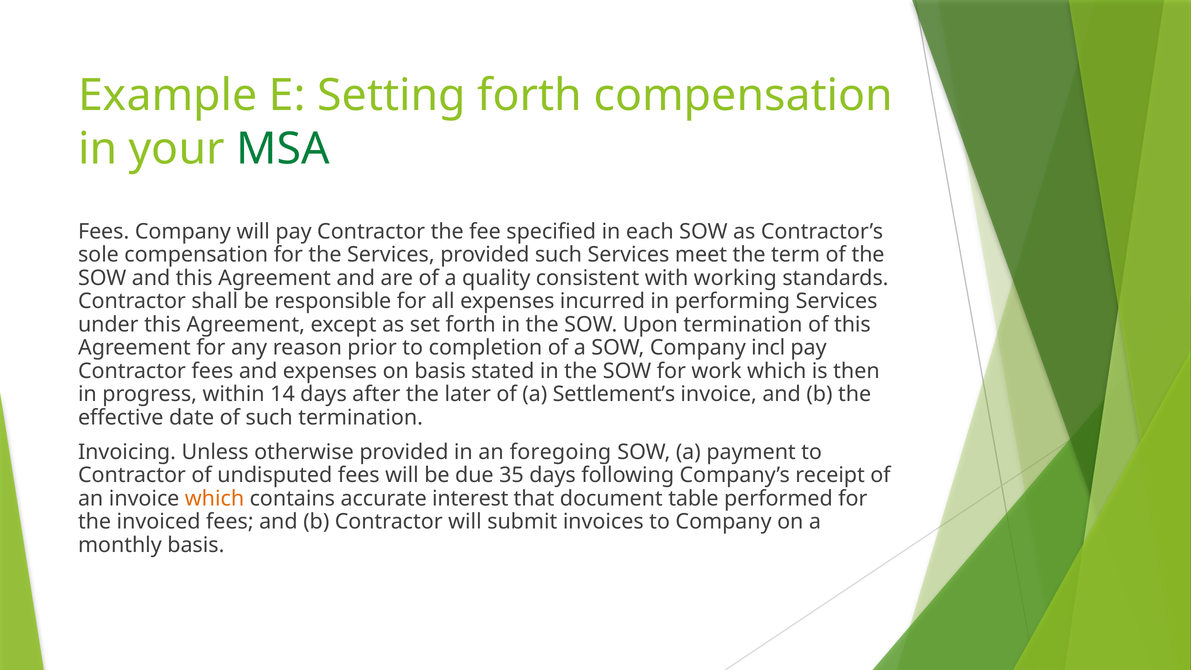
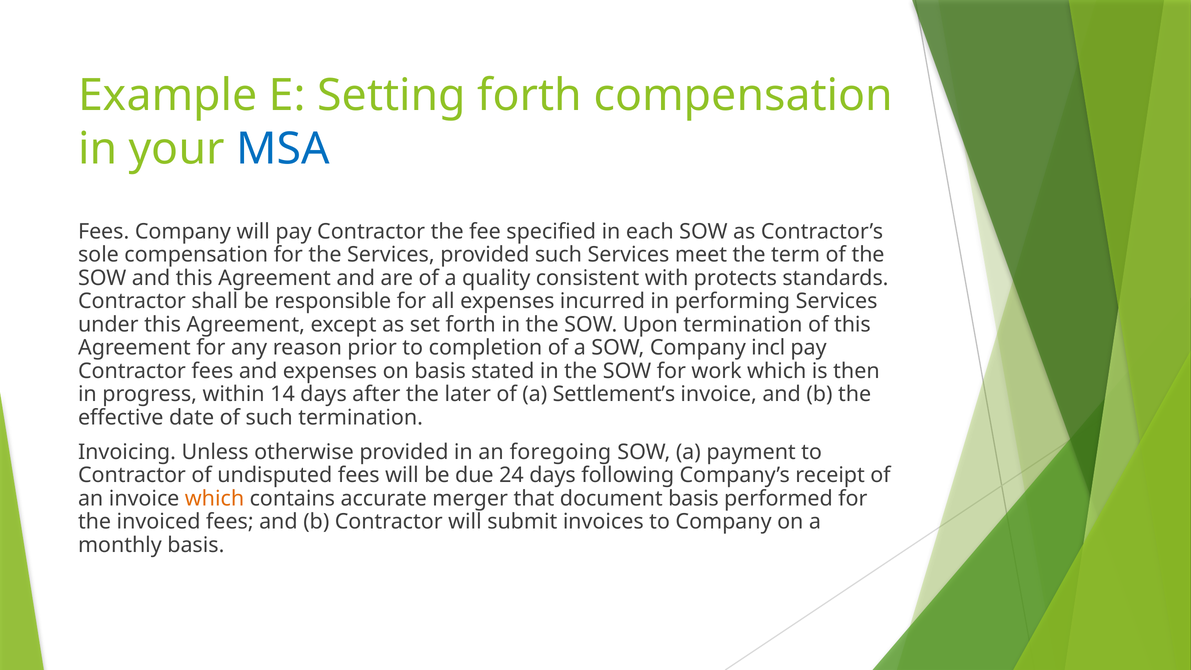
MSA colour: green -> blue (283, 149)
working: working -> protects (735, 278)
35: 35 -> 24 (511, 475)
interest: interest -> merger (470, 498)
document table: table -> basis (693, 498)
